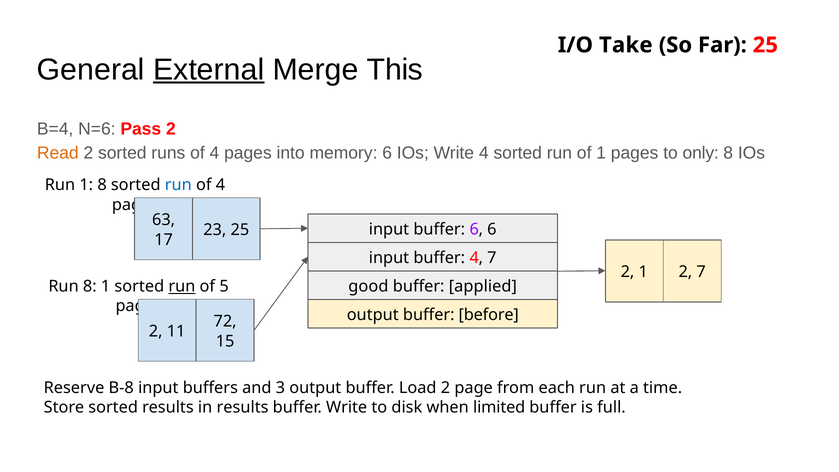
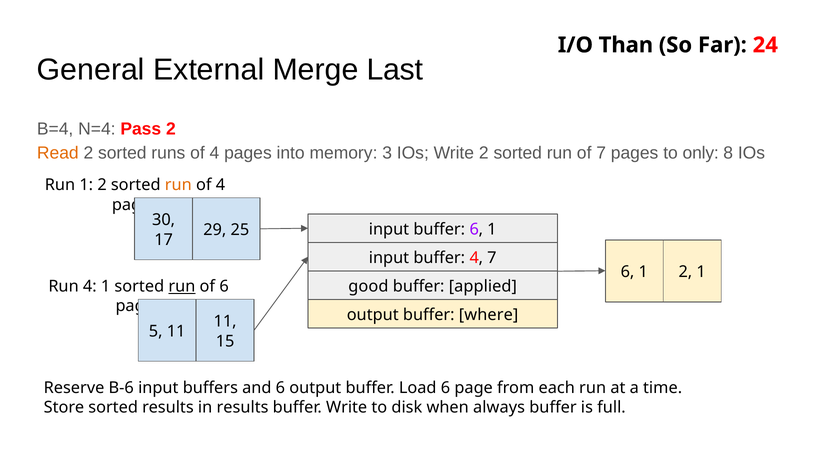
Take: Take -> Than (626, 45)
Far 25: 25 -> 24 (765, 45)
External underline: present -> none (209, 70)
This: This -> Last (395, 70)
N=6: N=6 -> N=4 (97, 129)
memory 6: 6 -> 3 (387, 153)
Write 4: 4 -> 2 (484, 153)
of 1: 1 -> 7 (601, 153)
Run 1 8: 8 -> 2 (102, 185)
run colour: blue -> orange (178, 185)
63: 63 -> 30 (164, 220)
buffer 6 6: 6 -> 1 (492, 229)
23: 23 -> 29 (215, 230)
2: 2 -> 6 (627, 272)
2 7: 7 -> 1 (701, 272)
Run 8: 8 -> 4 (90, 286)
of 5: 5 -> 6 (224, 286)
before: before -> where (489, 315)
72: 72 -> 11 (225, 322)
2: 2 -> 5 (156, 331)
B-8: B-8 -> B-6 (121, 388)
and 3: 3 -> 6 (280, 388)
Load 2: 2 -> 6 (445, 388)
limited: limited -> always (499, 408)
